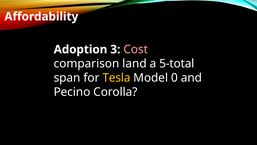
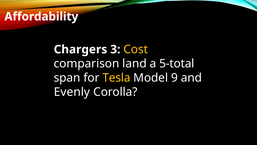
Adoption: Adoption -> Chargers (80, 49)
Cost colour: pink -> yellow (136, 49)
0: 0 -> 9 (174, 78)
Pecino: Pecino -> Evenly (72, 92)
